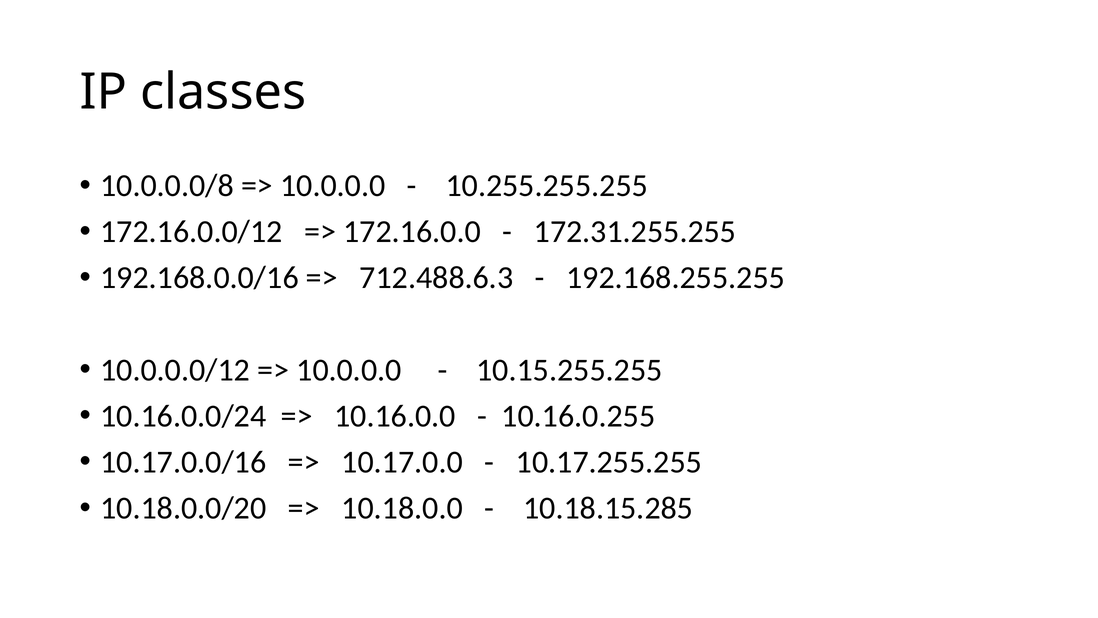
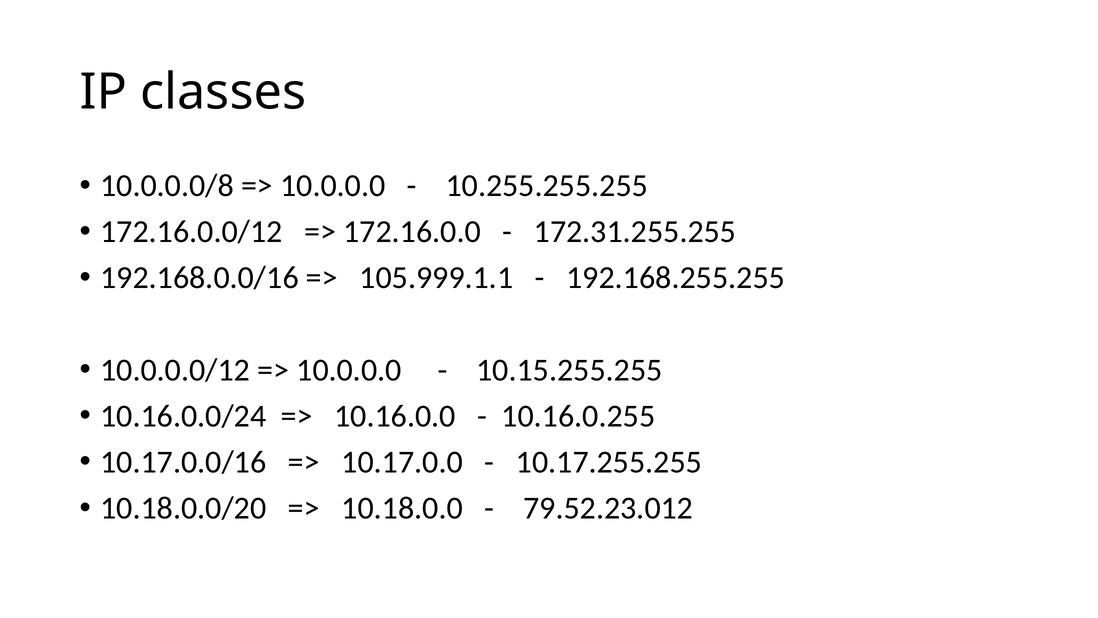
712.488.6.3: 712.488.6.3 -> 105.999.1.1 (436, 278)
10.18.15.285: 10.18.15.285 -> 79.52.23.012 (608, 508)
